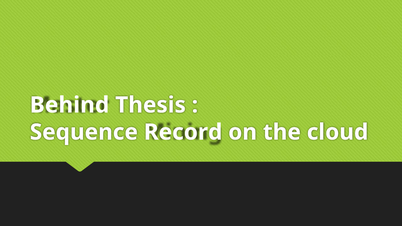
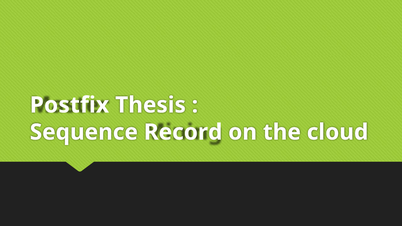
Behind: Behind -> Postfix (69, 105)
